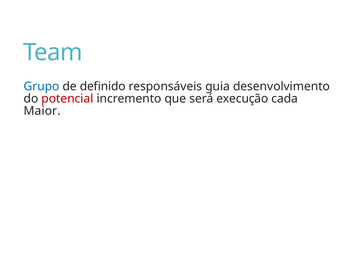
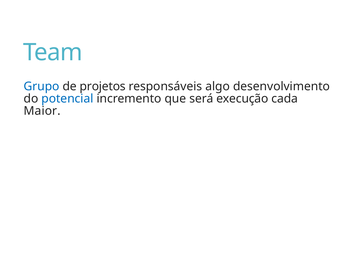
definido: definido -> projetos (103, 86)
guia: guia -> algo (218, 86)
potencial colour: red -> blue (67, 99)
